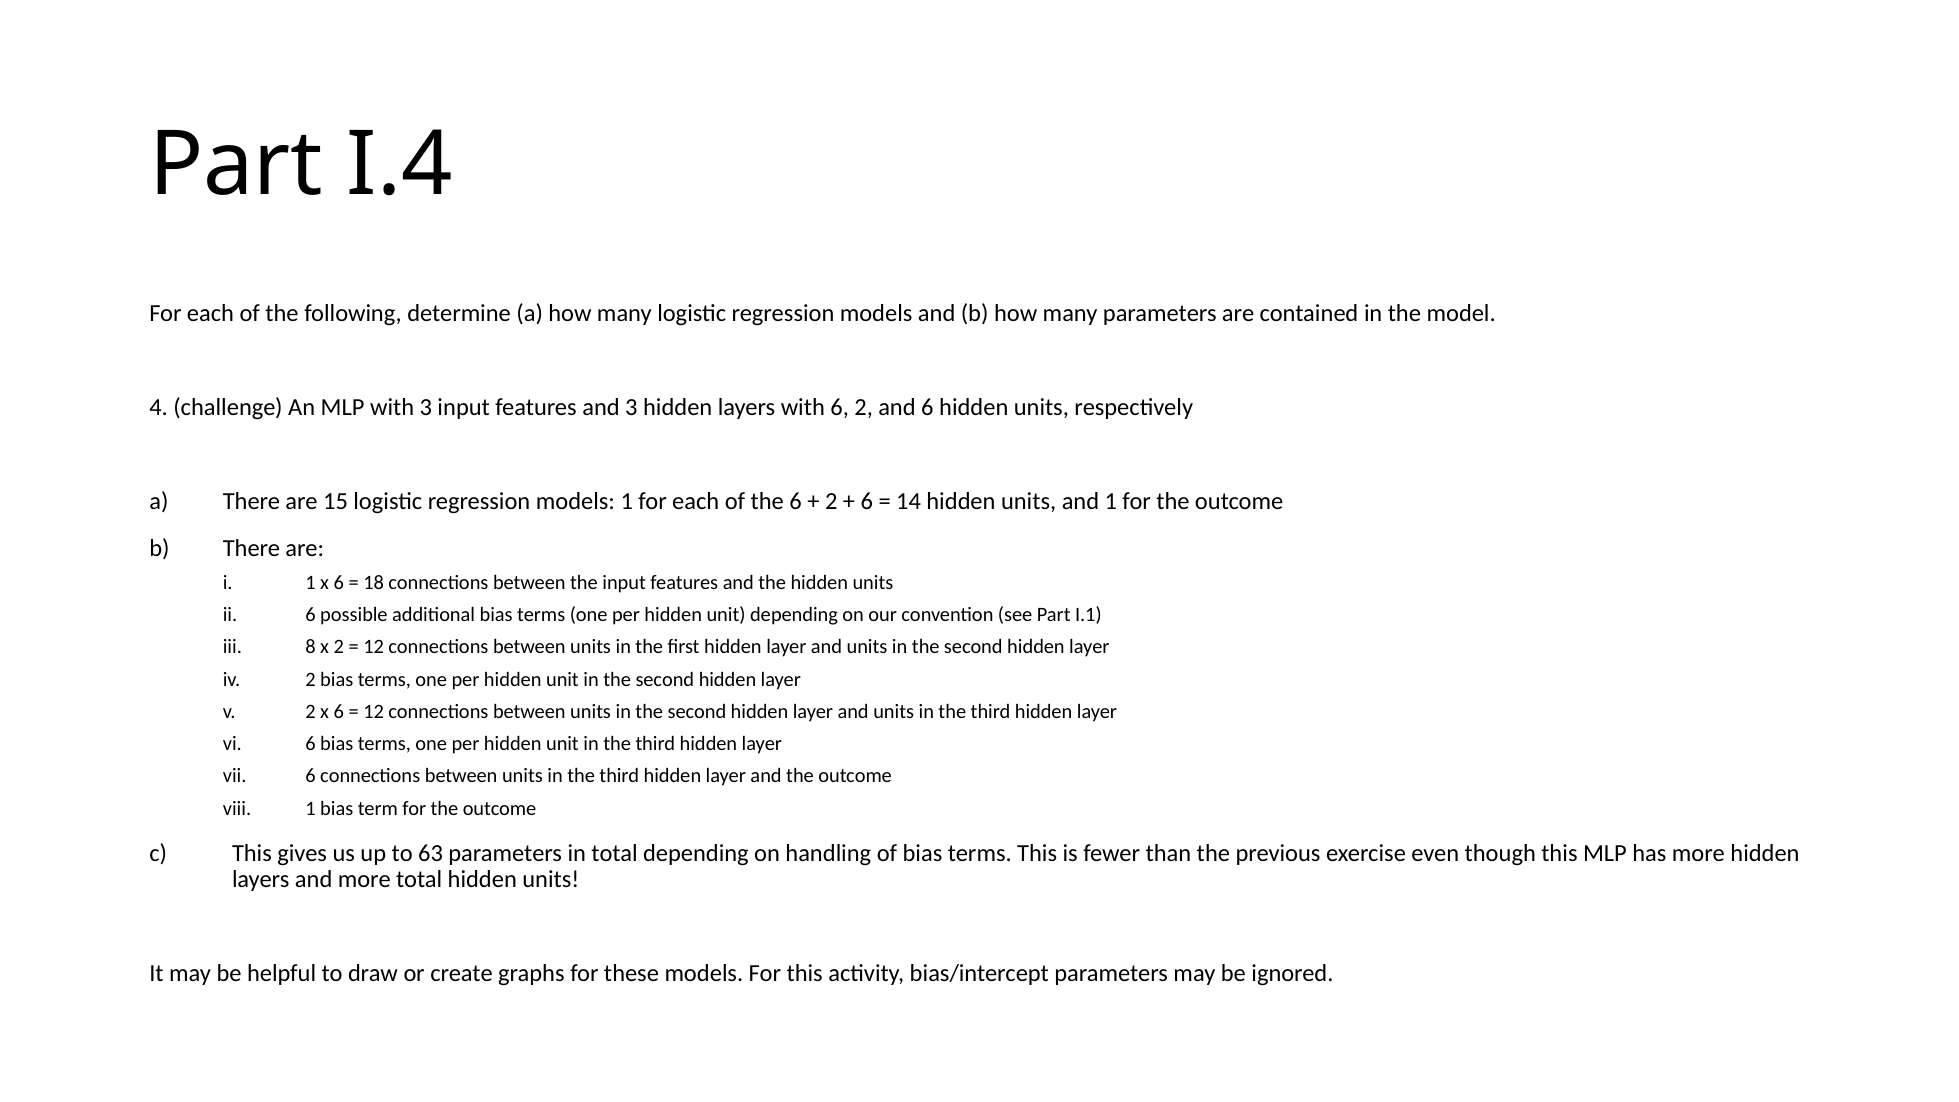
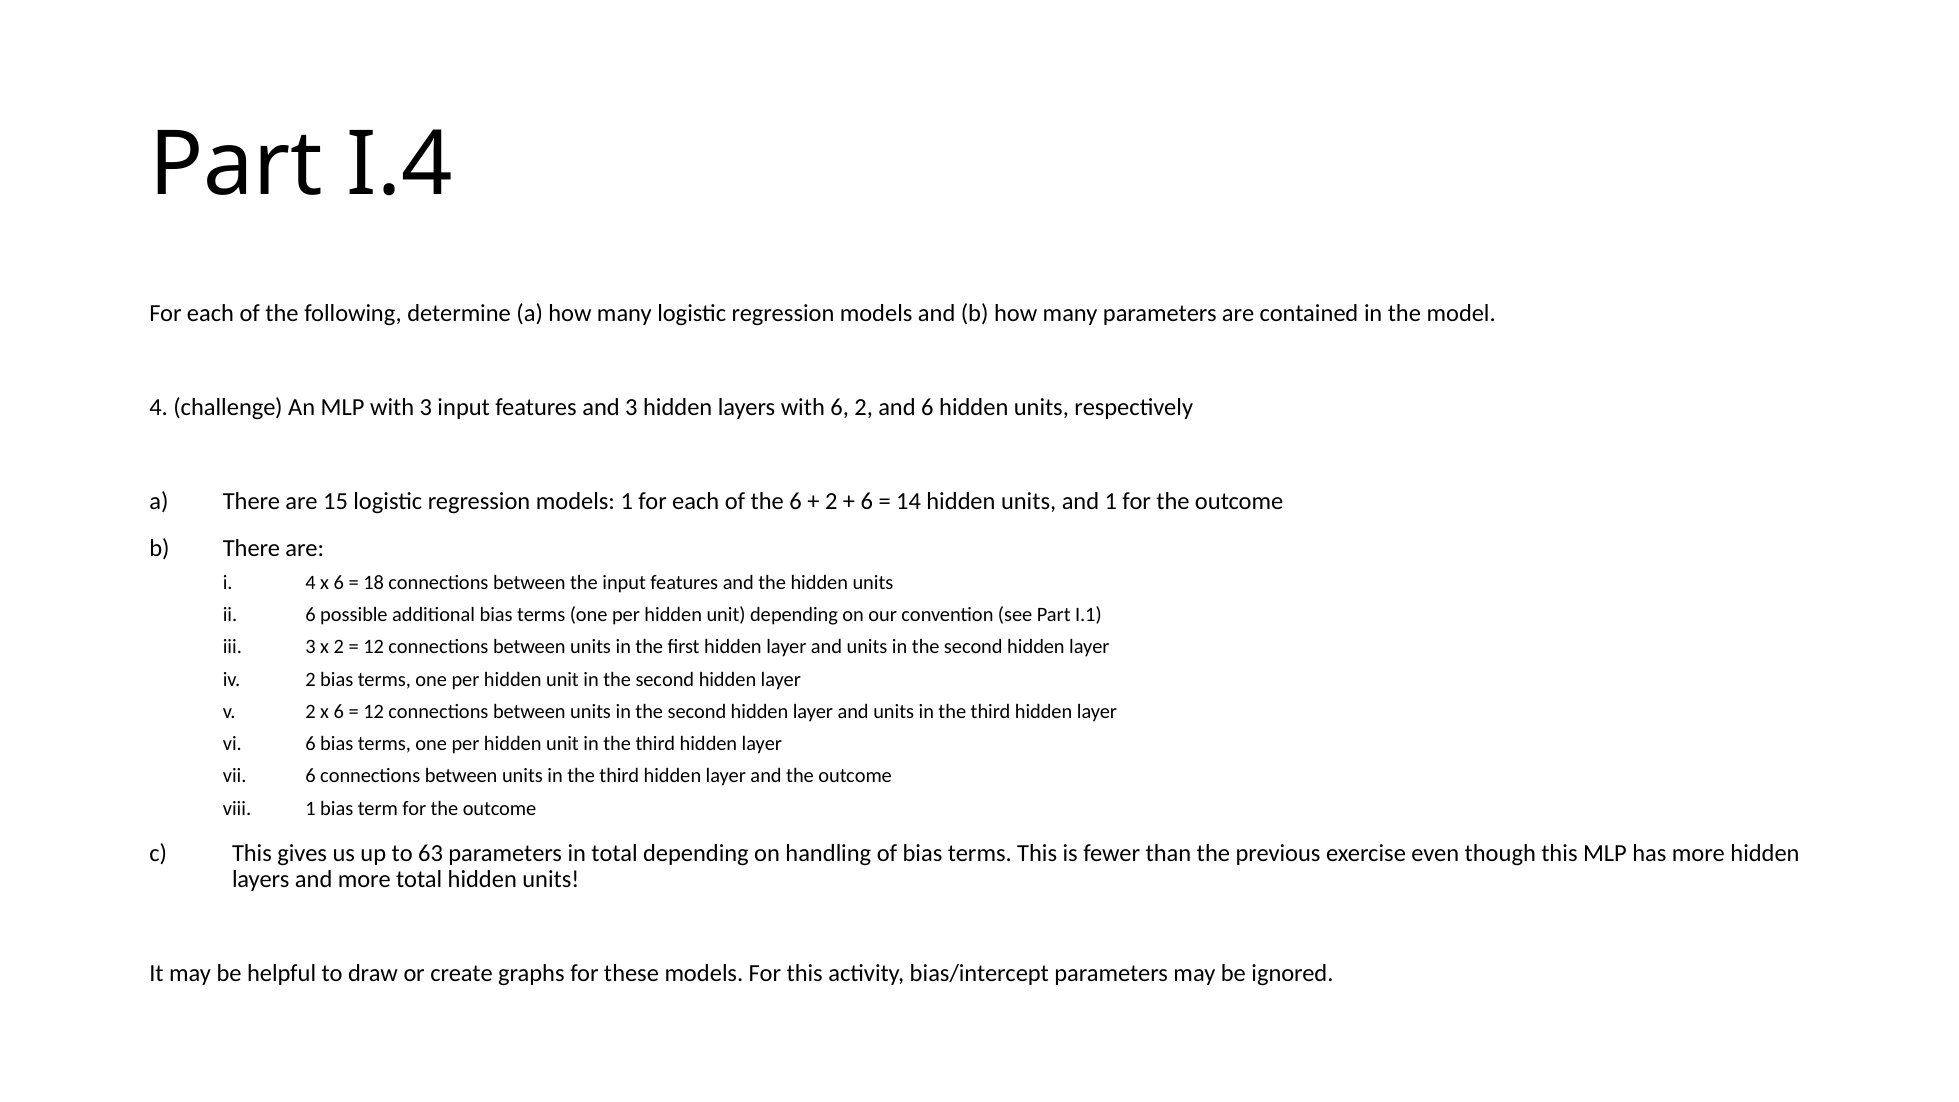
1: 1 -> 4 (311, 582)
8: 8 -> 3 (311, 647)
